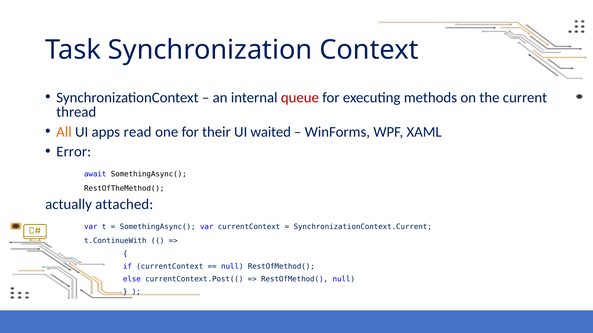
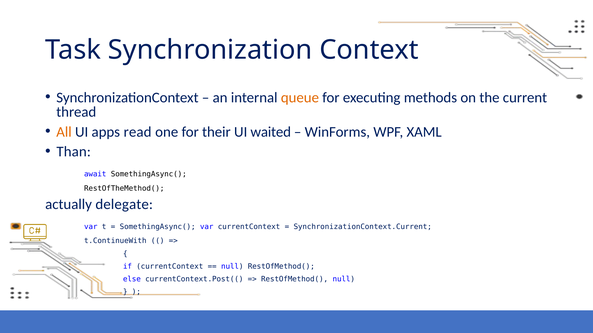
queue colour: red -> orange (300, 98)
Error: Error -> Than (74, 152)
attached: attached -> delegate (124, 205)
